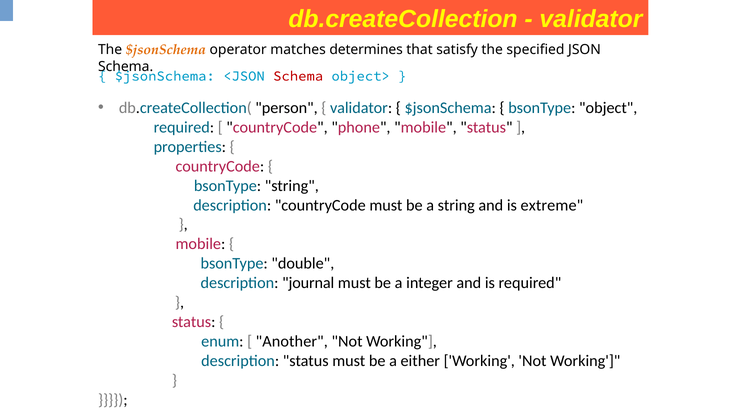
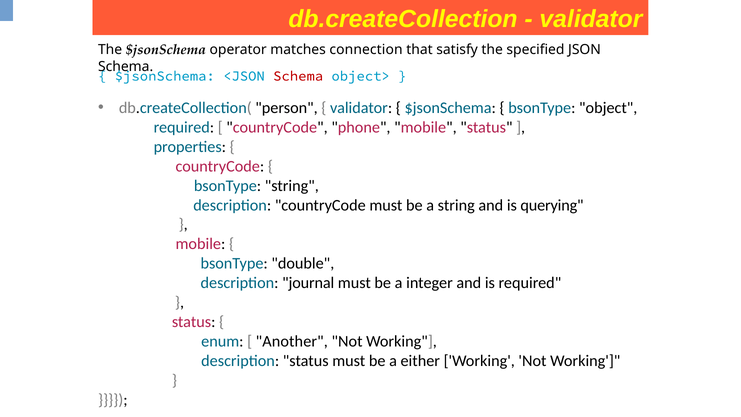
$jsonSchema colour: orange -> black (166, 50)
determines: determines -> connection (366, 50)
extreme: extreme -> querying (552, 205)
